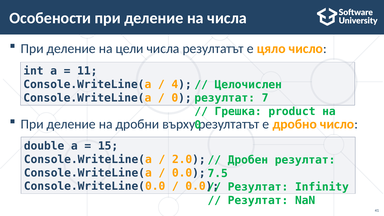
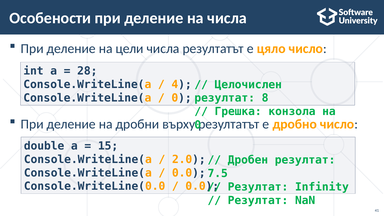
11: 11 -> 28 (87, 71)
7: 7 -> 8 (265, 98)
product: product -> конзола (292, 111)
